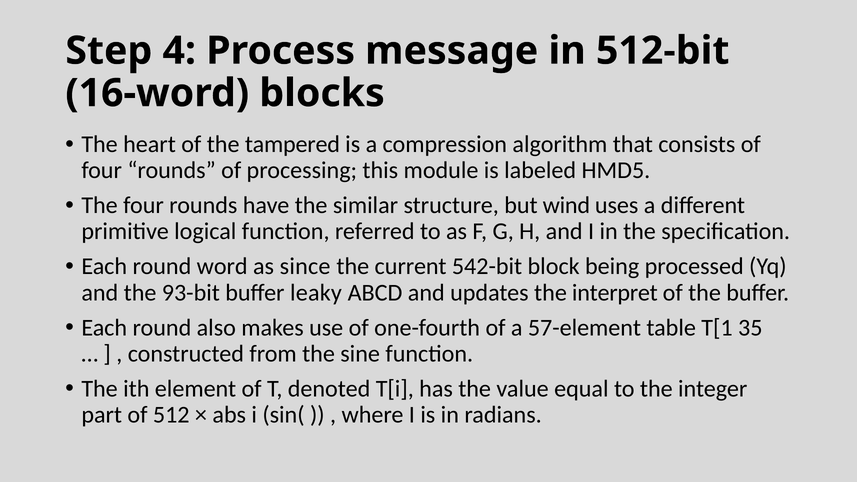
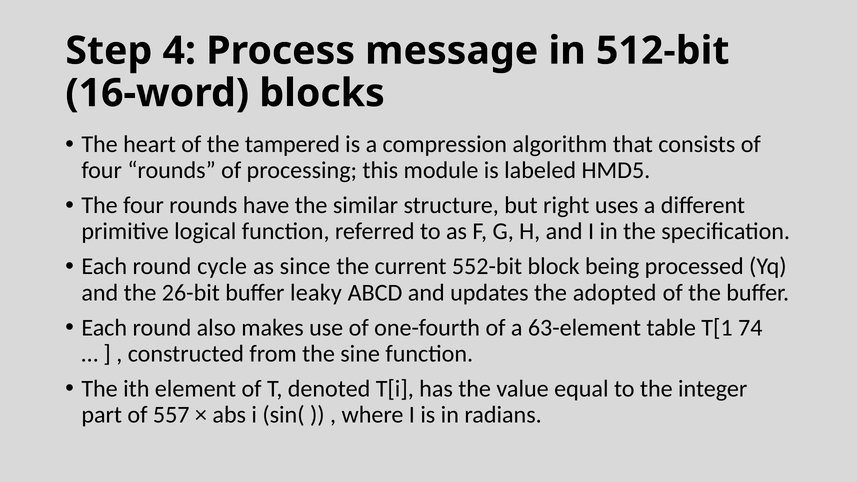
wind: wind -> right (566, 205)
word: word -> cycle (222, 267)
542-bit: 542-bit -> 552-bit (487, 267)
93-bit: 93-bit -> 26-bit (191, 293)
interpret: interpret -> adopted (615, 293)
57-element: 57-element -> 63-element (584, 328)
35: 35 -> 74 (750, 328)
512: 512 -> 557 (171, 415)
